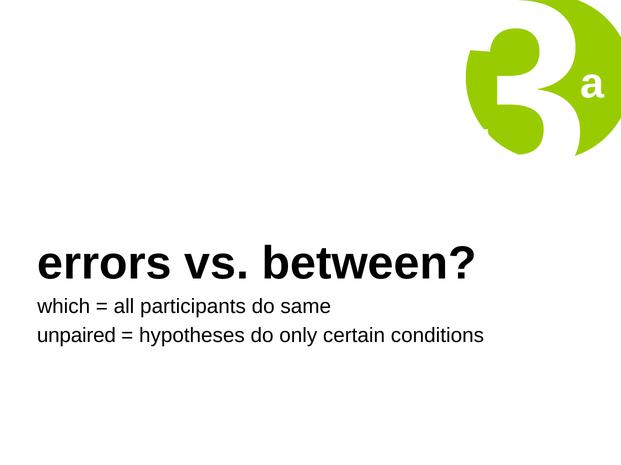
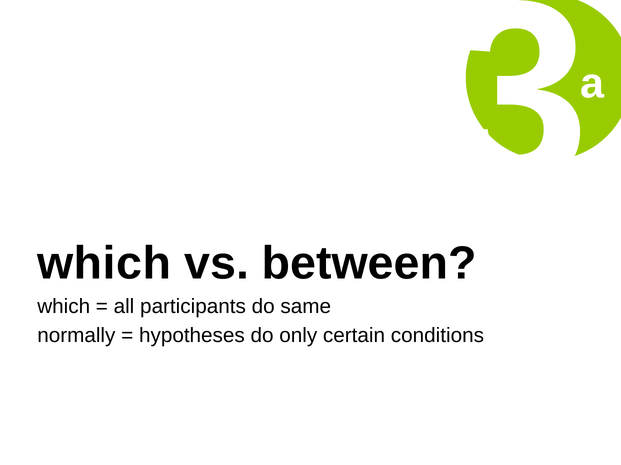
errors: errors -> which (104, 264)
unpaired: unpaired -> normally (76, 336)
